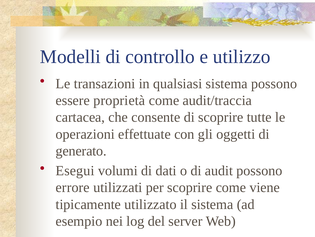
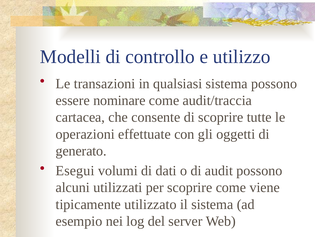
proprietà: proprietà -> nominare (119, 100)
errore: errore -> alcuni (73, 187)
